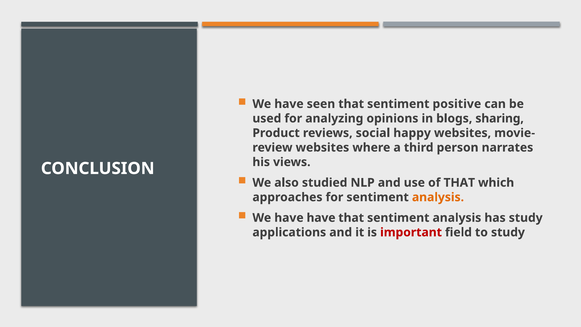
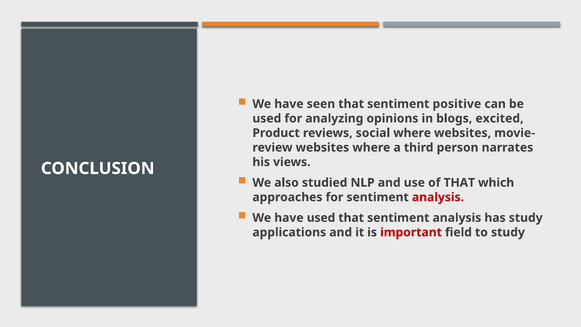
sharing: sharing -> excited (499, 118)
social happy: happy -> where (412, 133)
analysis colour: orange -> red (438, 197)
have have: have -> used (321, 218)
